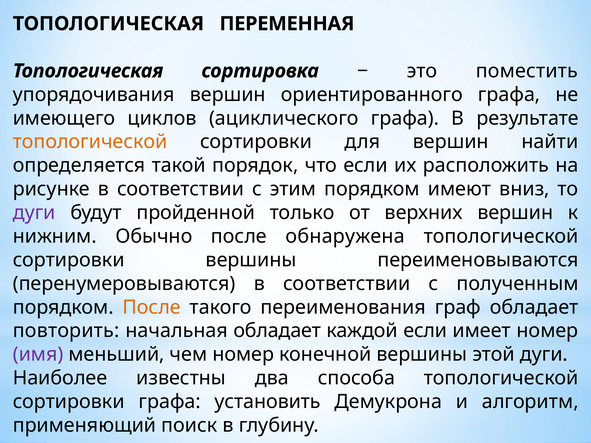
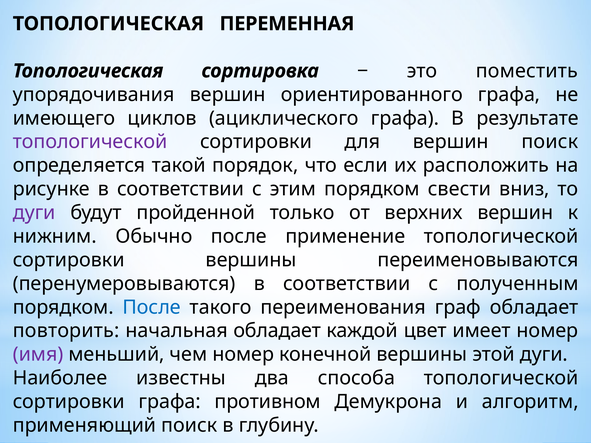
топологической colour: orange -> purple (90, 142)
вершин найти: найти -> поиск (550, 142)
имеют: имеют -> свести (459, 189)
обнаружена: обнаружена -> применение (345, 236)
После colour: orange -> blue (152, 307)
каждой если: если -> цвет (425, 331)
установить: установить -> противном (268, 402)
